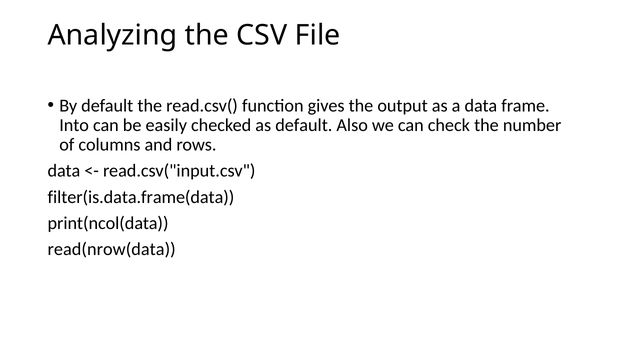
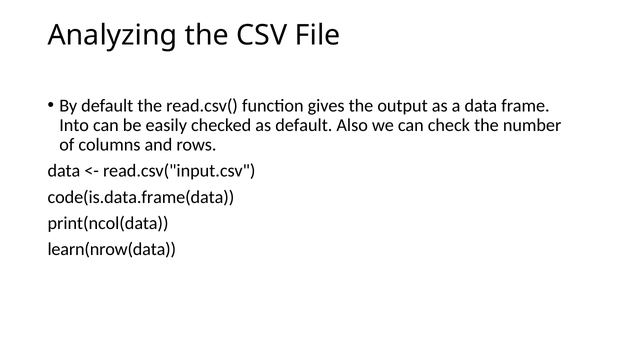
filter(is.data.frame(data: filter(is.data.frame(data -> code(is.data.frame(data (141, 197)
read(nrow(data: read(nrow(data -> learn(nrow(data (112, 249)
